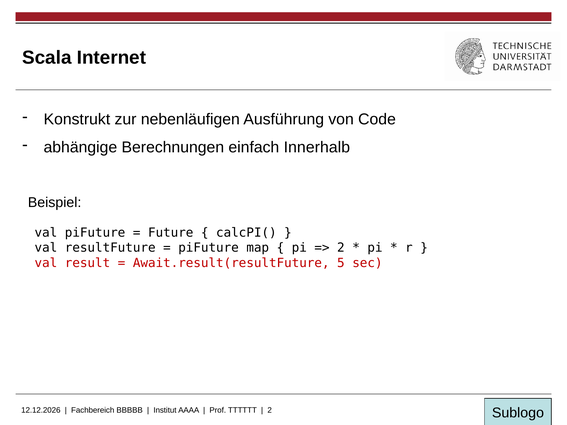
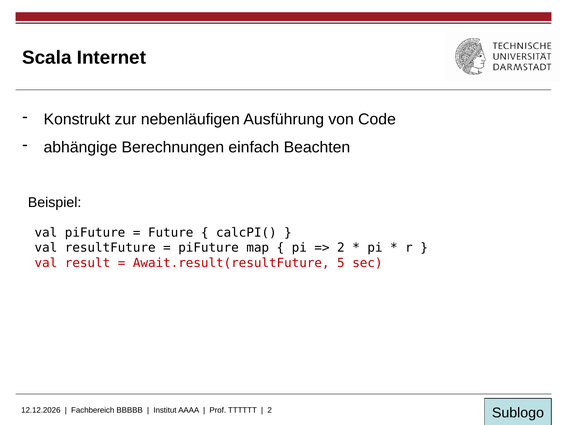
Innerhalb: Innerhalb -> Beachten (317, 147)
